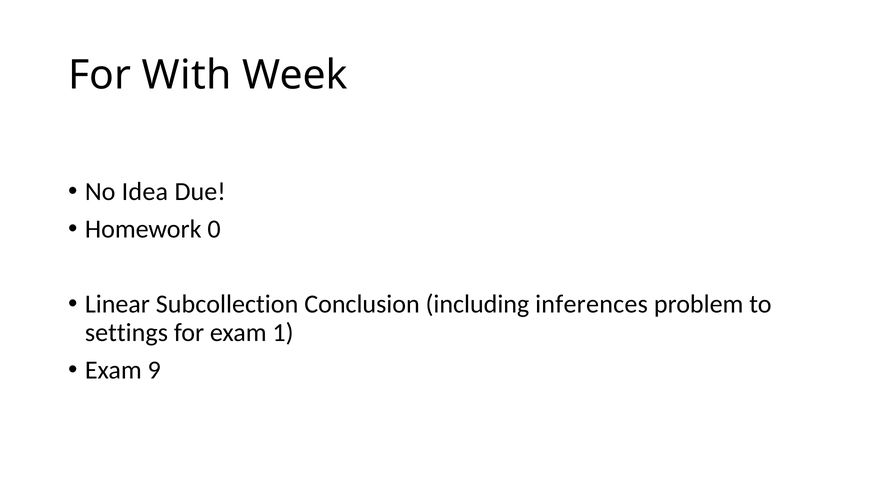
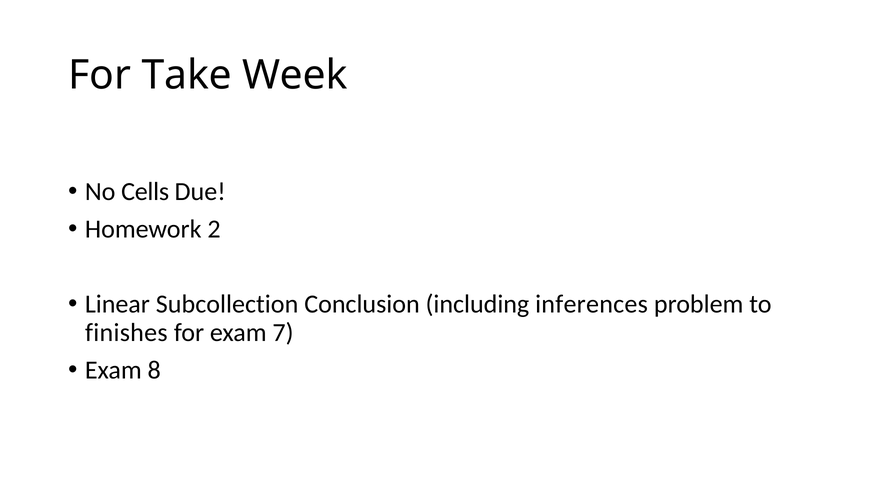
With: With -> Take (187, 75)
Idea: Idea -> Cells (145, 192)
0: 0 -> 2 (214, 229)
settings: settings -> finishes (126, 332)
1: 1 -> 7 (283, 332)
9: 9 -> 8 (154, 370)
